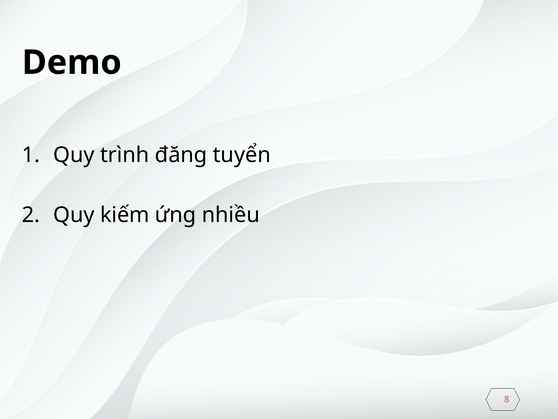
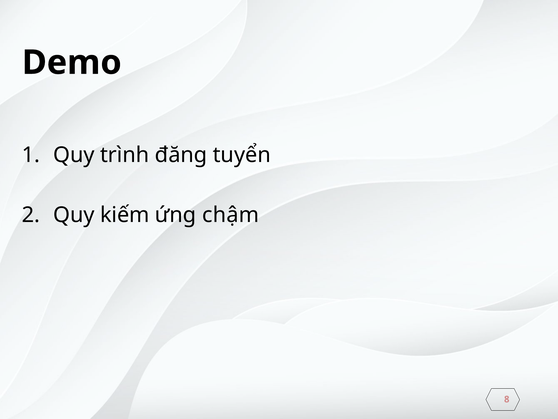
nhiều: nhiều -> chậm (231, 215)
